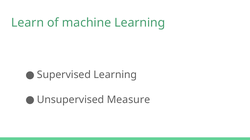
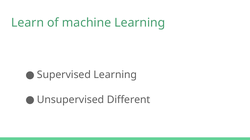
Measure: Measure -> Different (129, 100)
